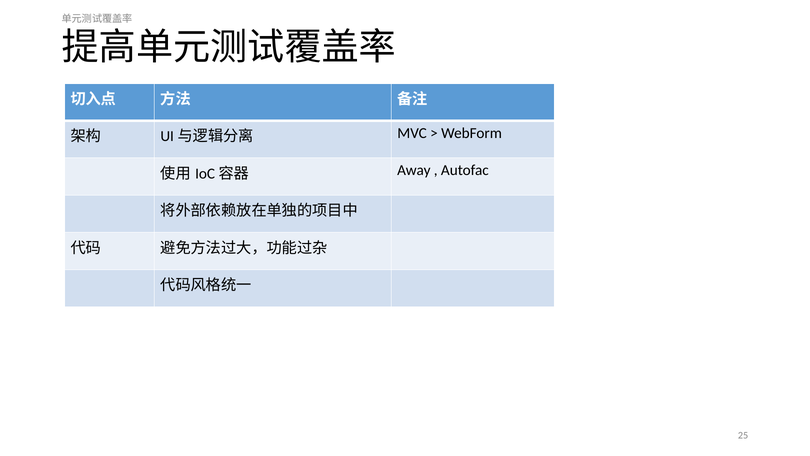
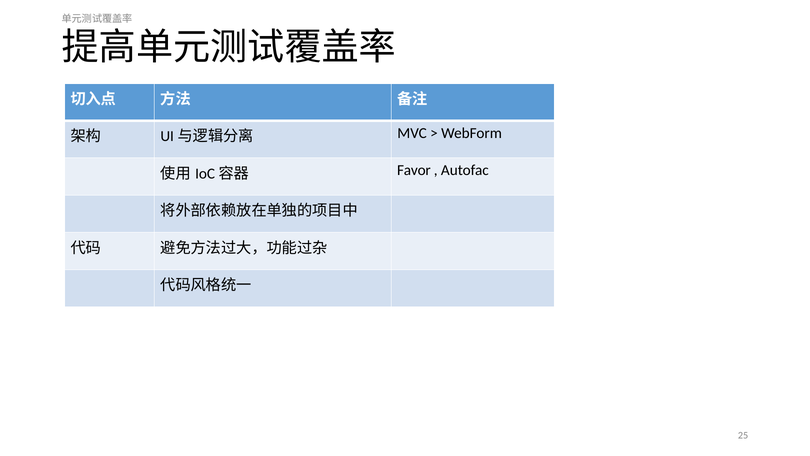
Away: Away -> Favor (414, 170)
